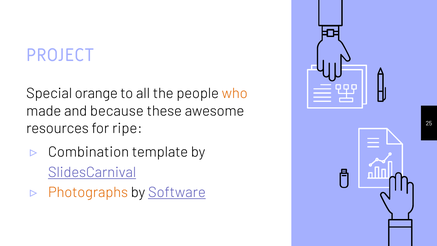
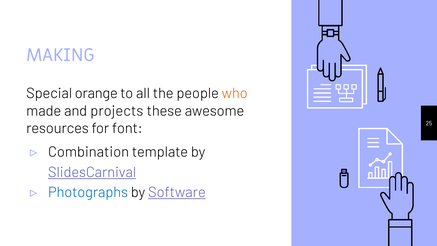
PROJECT: PROJECT -> MAKING (60, 55)
because: because -> projects (117, 111)
ripe: ripe -> font (127, 128)
Photographs colour: orange -> blue (88, 192)
